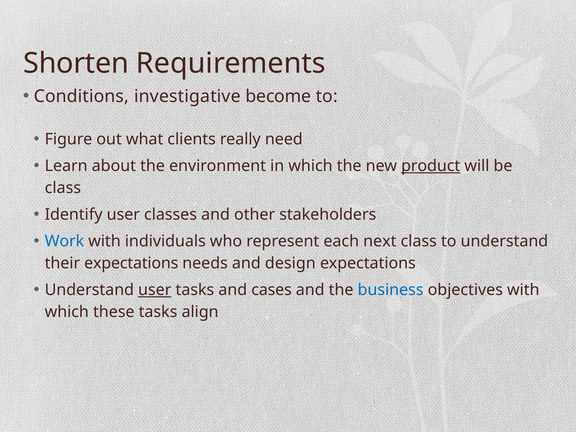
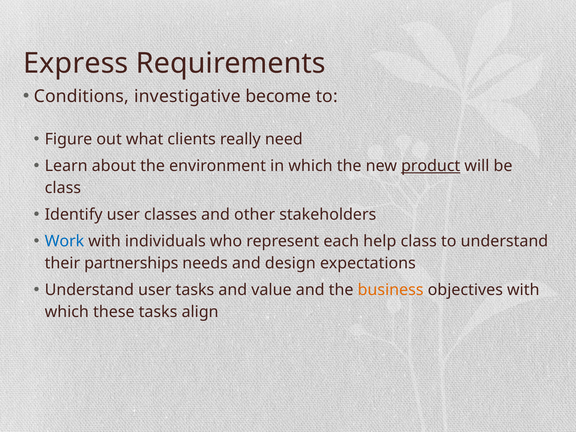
Shorten: Shorten -> Express (76, 63)
next: next -> help (380, 241)
their expectations: expectations -> partnerships (131, 263)
user underline: present -> none (155, 290)
cases: cases -> value (271, 290)
business colour: blue -> orange (391, 290)
